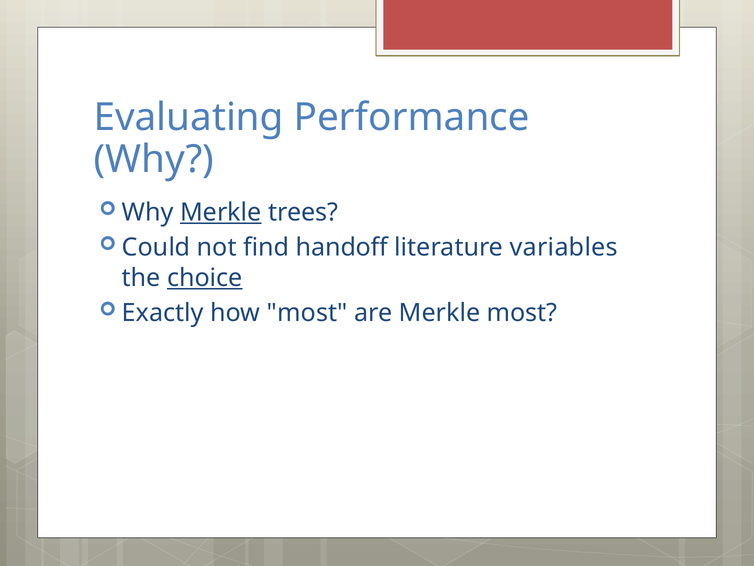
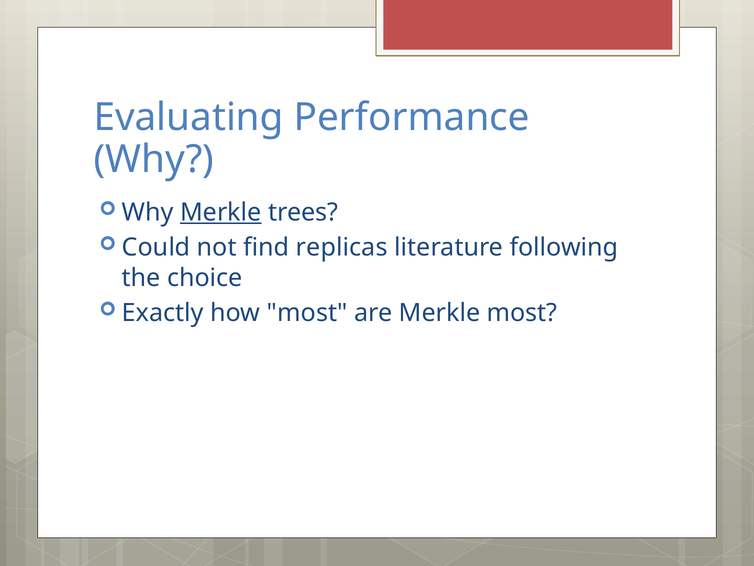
handoff: handoff -> replicas (342, 247)
variables: variables -> following (564, 247)
choice underline: present -> none (205, 278)
